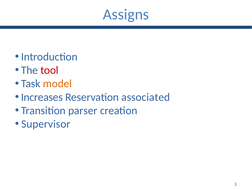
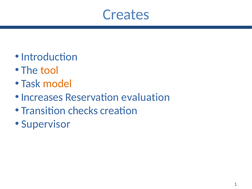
Assigns: Assigns -> Creates (126, 14)
tool colour: red -> orange (49, 70)
associated: associated -> evaluation (146, 97)
parser: parser -> checks (83, 111)
